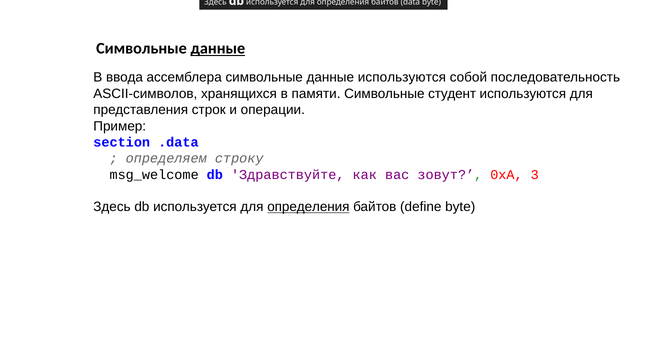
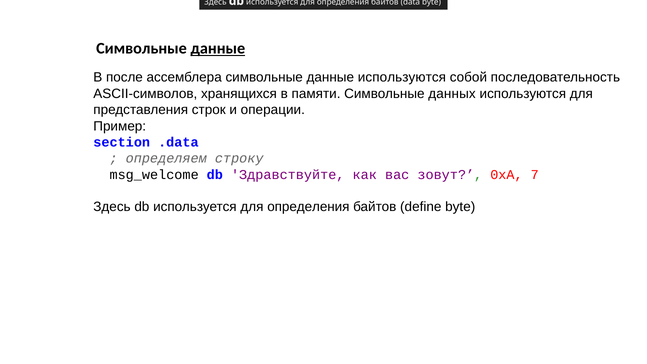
ввода: ввода -> после (124, 78)
студент: студент -> данных (452, 94)
3: 3 -> 7 (535, 175)
определения underline: present -> none (308, 207)
